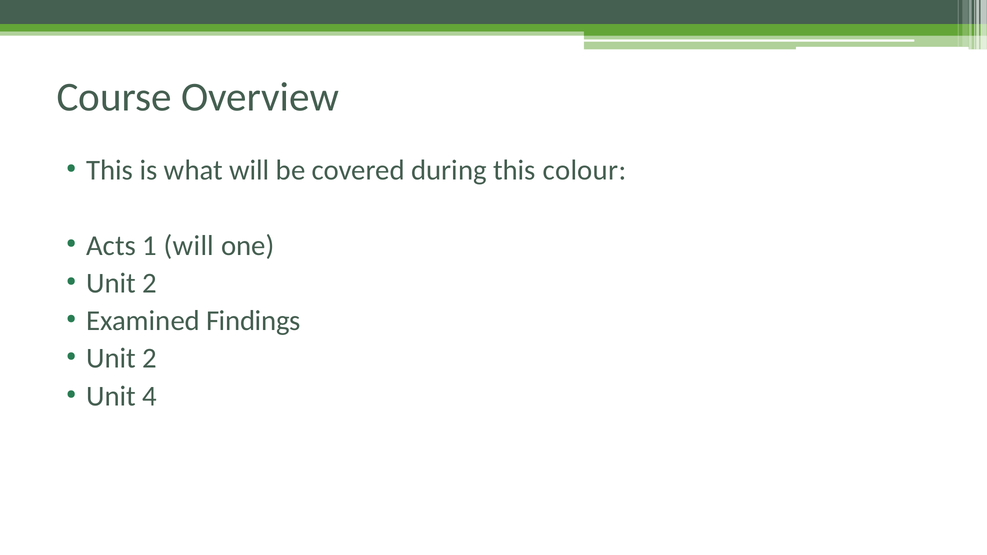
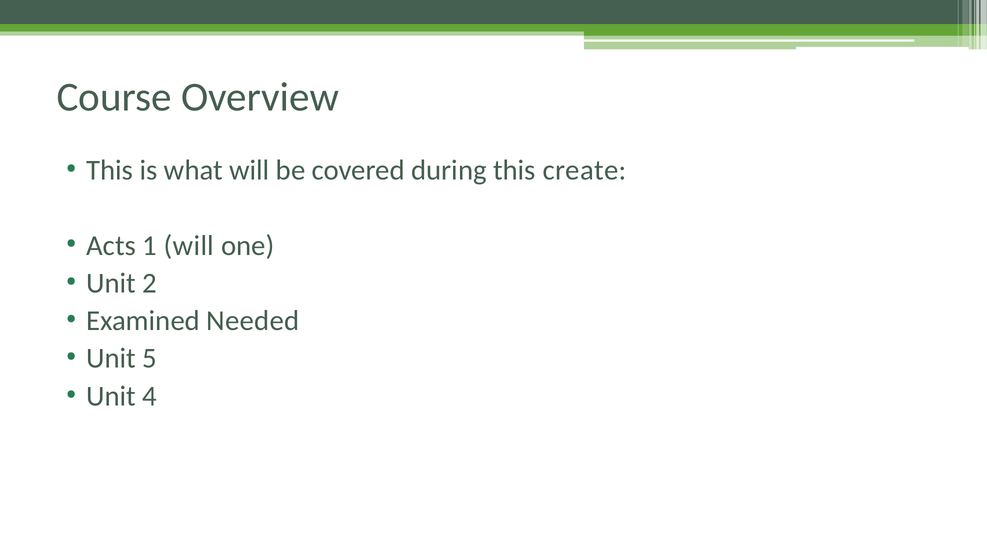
colour: colour -> create (585, 170)
Findings: Findings -> Needed (253, 321)
2: 2 -> 5 (150, 359)
